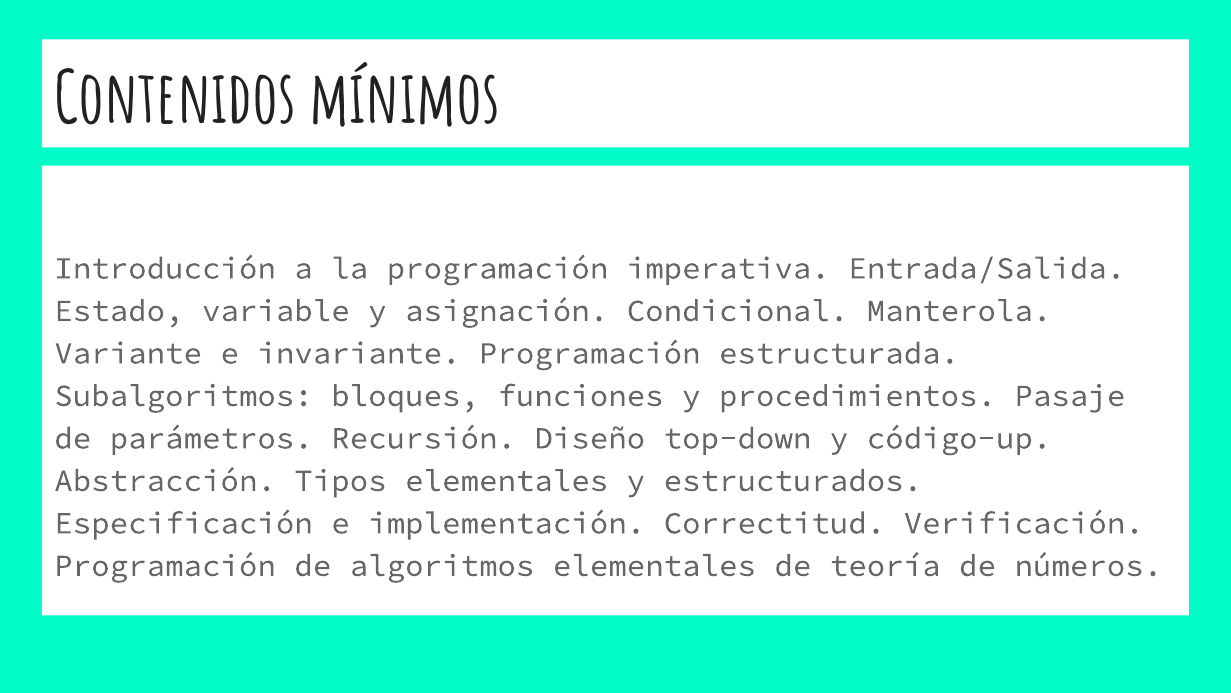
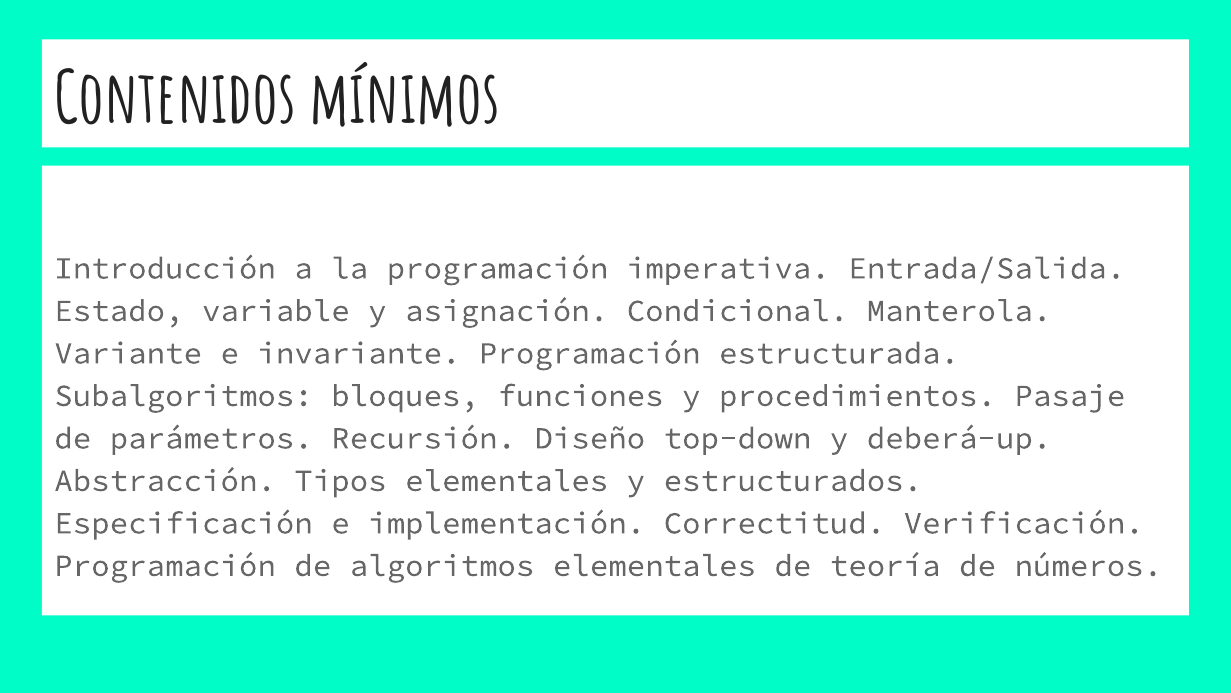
código-up: código-up -> deberá-up (959, 438)
